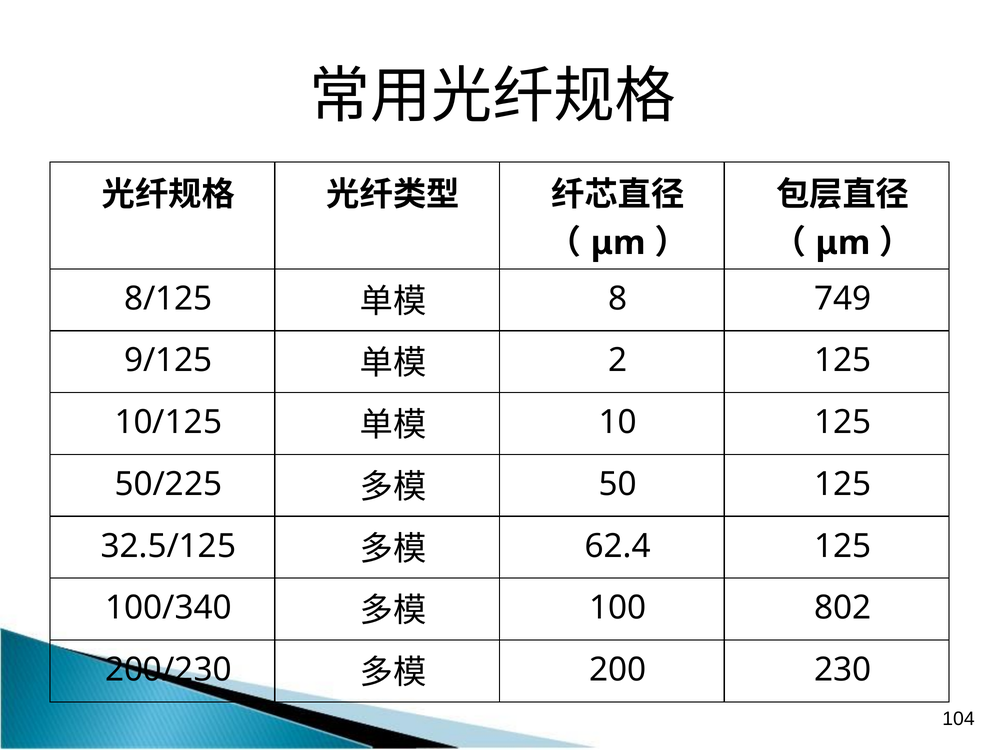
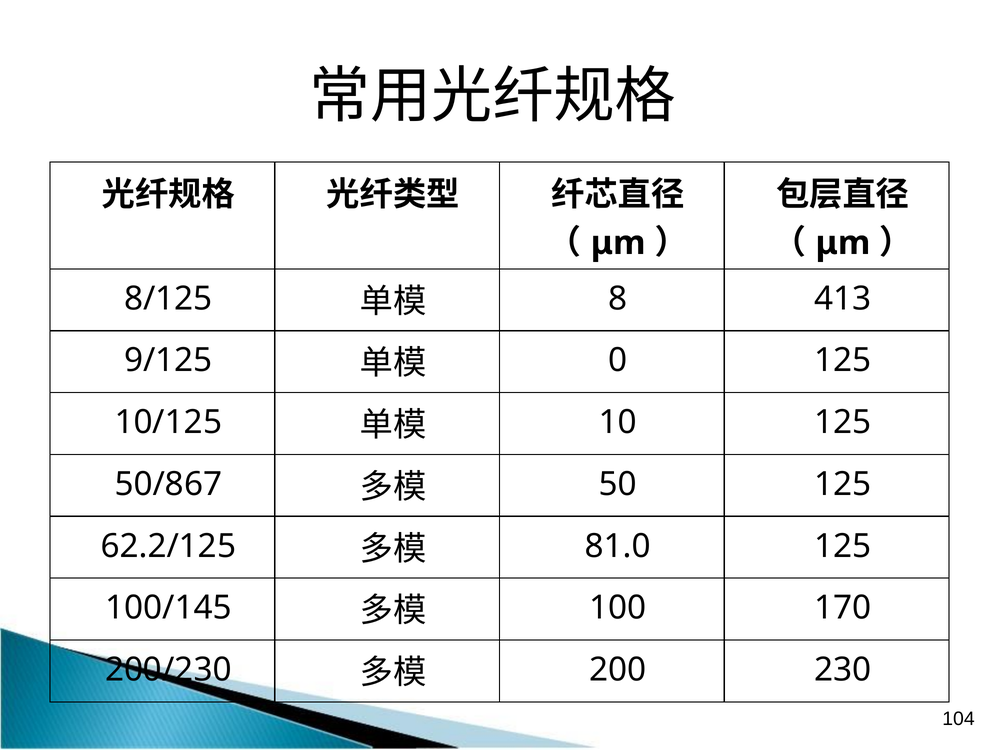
749: 749 -> 413 (843, 298)
2: 2 -> 0 (618, 360)
50/225: 50/225 -> 50/867 (168, 484)
32.5/125: 32.5/125 -> 62.2/125 (168, 545)
62.4: 62.4 -> 81.0 (618, 545)
100/340: 100/340 -> 100/145 (168, 607)
802: 802 -> 170 (843, 607)
